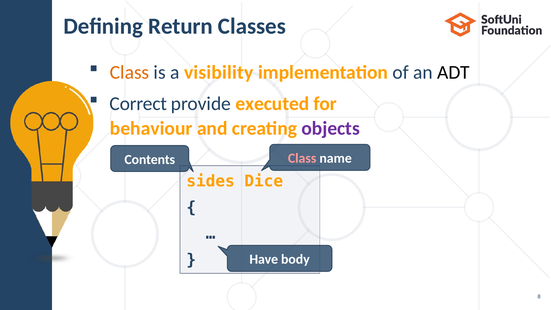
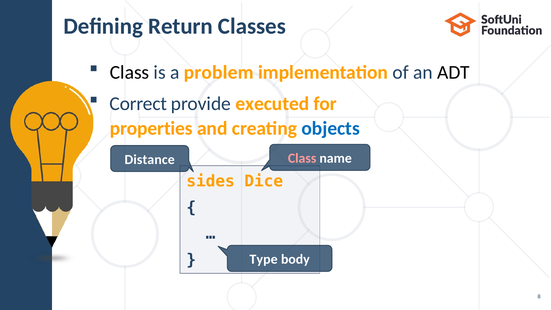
Class colour: orange -> black (130, 72)
visibility: visibility -> problem (219, 72)
behaviour: behaviour -> properties (151, 128)
objects colour: purple -> blue (331, 128)
Contents: Contents -> Distance (150, 159)
Have: Have -> Type (264, 259)
